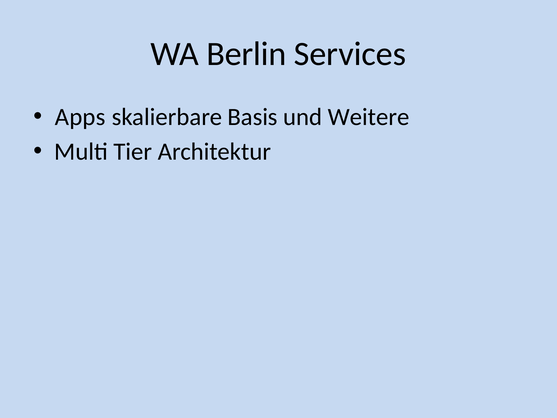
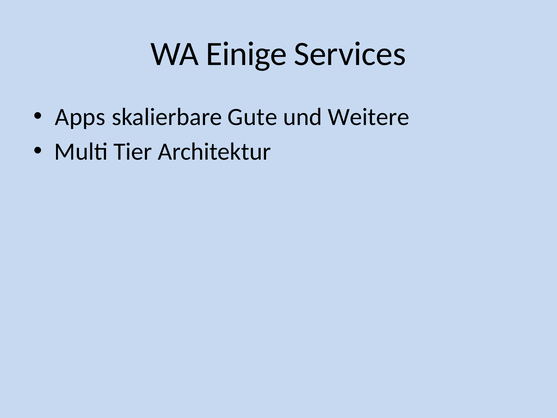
Berlin: Berlin -> Einige (246, 54)
Basis: Basis -> Gute (252, 117)
